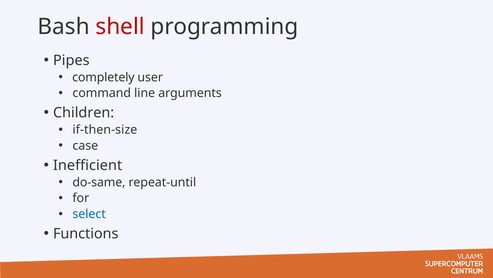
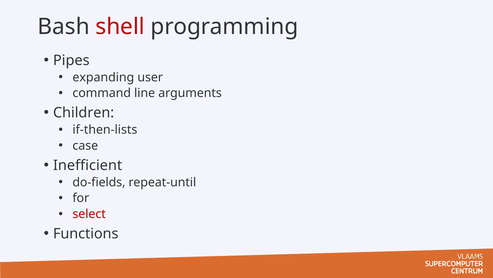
completely: completely -> expanding (103, 77)
if-then-size: if-then-size -> if-then-lists (105, 129)
do-same: do-same -> do-fields (99, 182)
select colour: blue -> red (89, 214)
